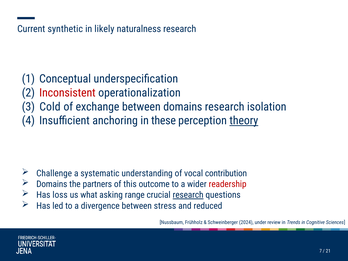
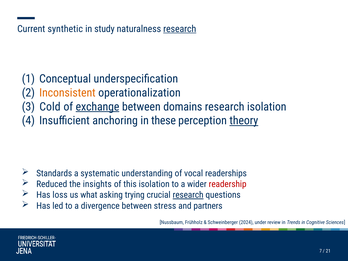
likely: likely -> study (104, 29)
research underline: none -> present (180, 29)
Inconsistent colour: red -> orange (67, 93)
exchange underline: none -> present (98, 107)
Challenge: Challenge -> Standards (54, 173)
contribution: contribution -> readerships (226, 173)
Domains: Domains -> Reduced (52, 184)
partners: partners -> insights (97, 184)
this outcome: outcome -> isolation (154, 184)
range: range -> trying (135, 195)
reduced: reduced -> partners (208, 206)
